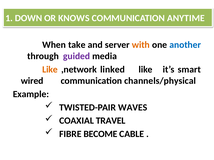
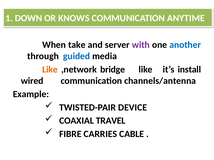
with colour: orange -> purple (141, 45)
guided colour: purple -> blue (77, 56)
linked: linked -> bridge (113, 70)
smart: smart -> install (189, 70)
channels/physical: channels/physical -> channels/antenna (160, 81)
WAVES: WAVES -> DEVICE (133, 108)
BECOME: BECOME -> CARRIES (100, 134)
